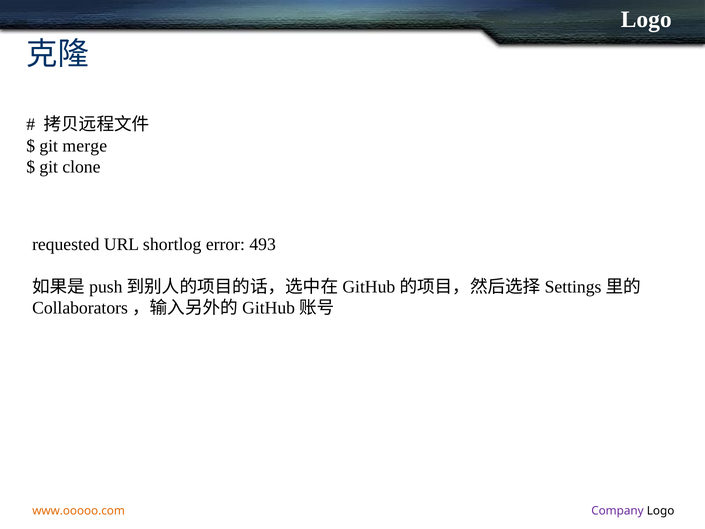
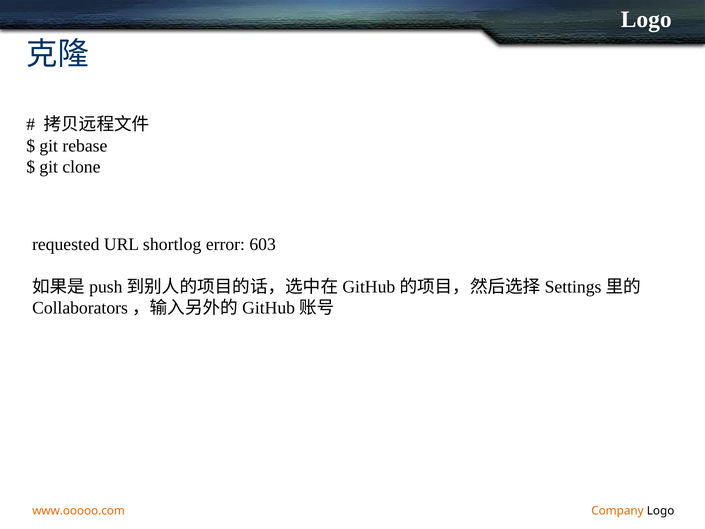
merge: merge -> rebase (85, 146)
493: 493 -> 603 (263, 244)
Company colour: purple -> orange (617, 511)
